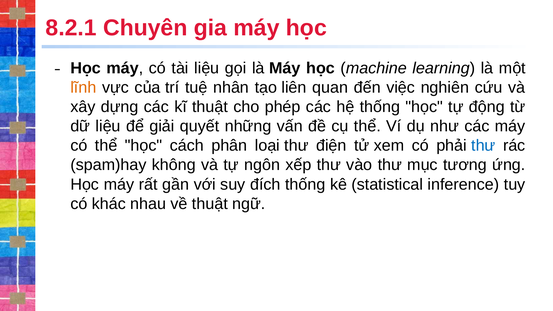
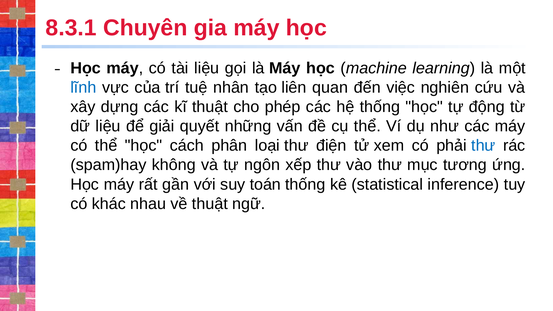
8.2.1: 8.2.1 -> 8.3.1 (71, 28)
lĩnh colour: orange -> blue (83, 88)
đích: đích -> toán (265, 184)
